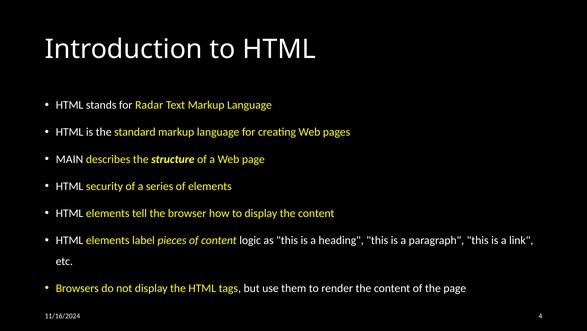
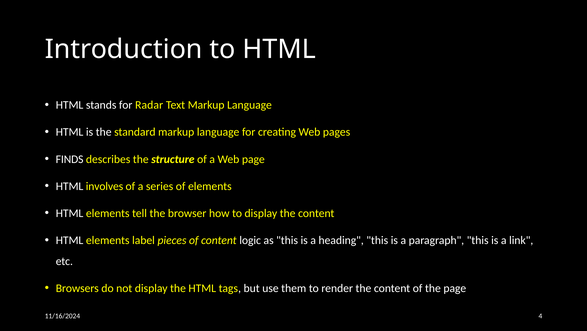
MAIN: MAIN -> FINDS (70, 159)
security: security -> involves (105, 186)
